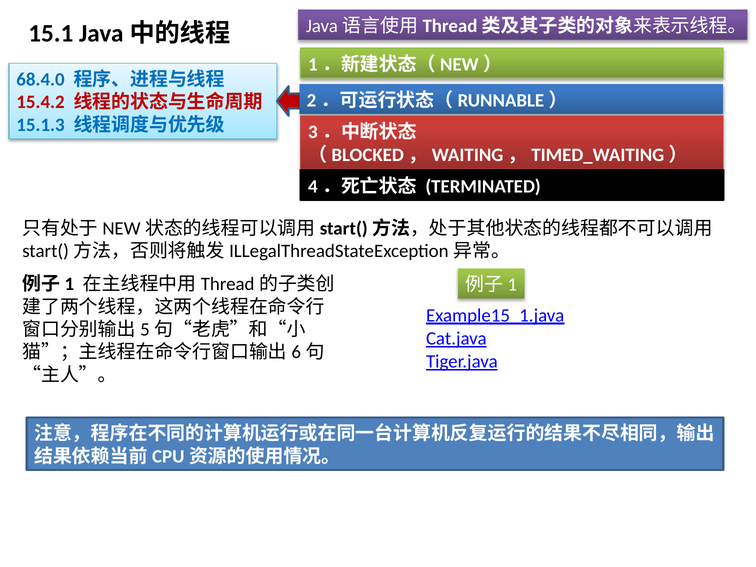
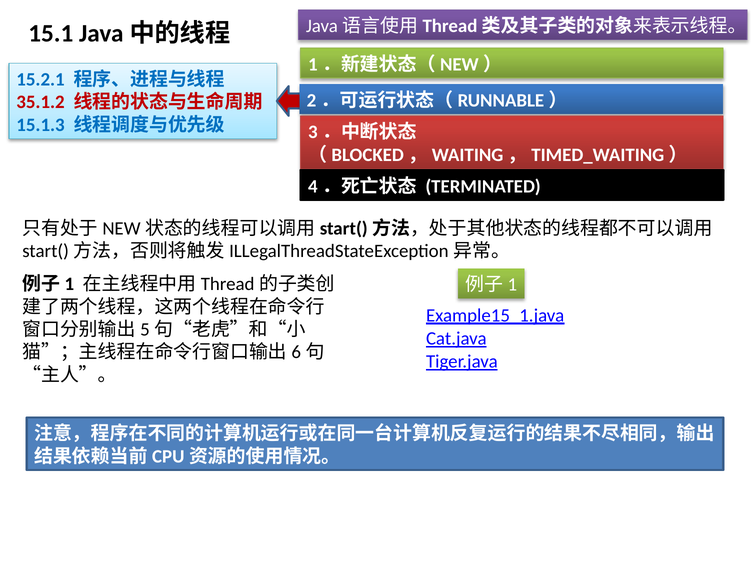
68.4.0: 68.4.0 -> 15.2.1 (41, 80)
15.4.2: 15.4.2 -> 35.1.2 (41, 102)
